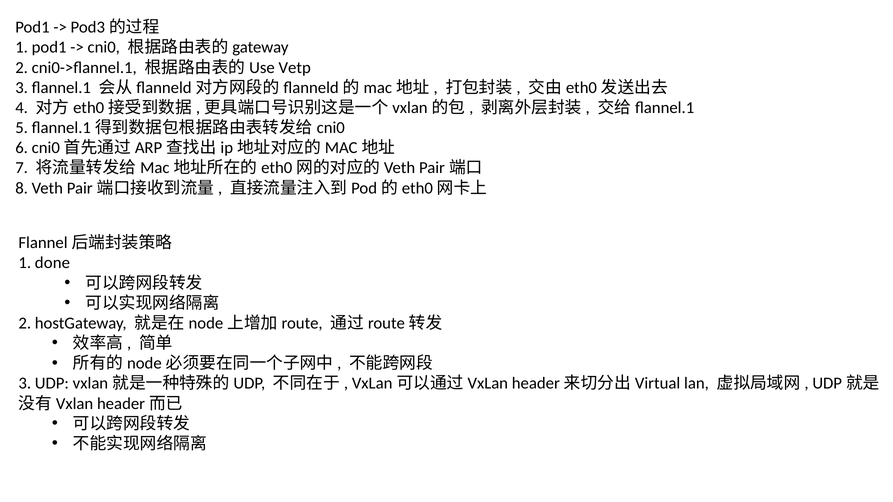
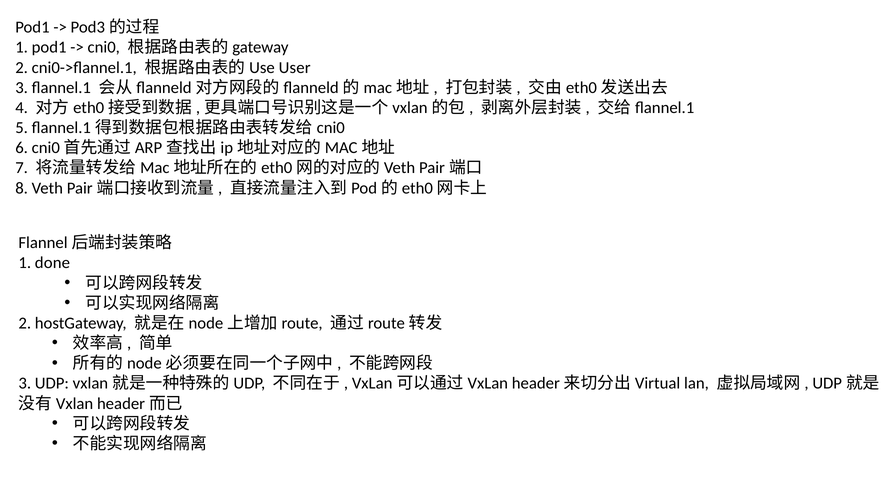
Vetp: Vetp -> User (295, 68)
